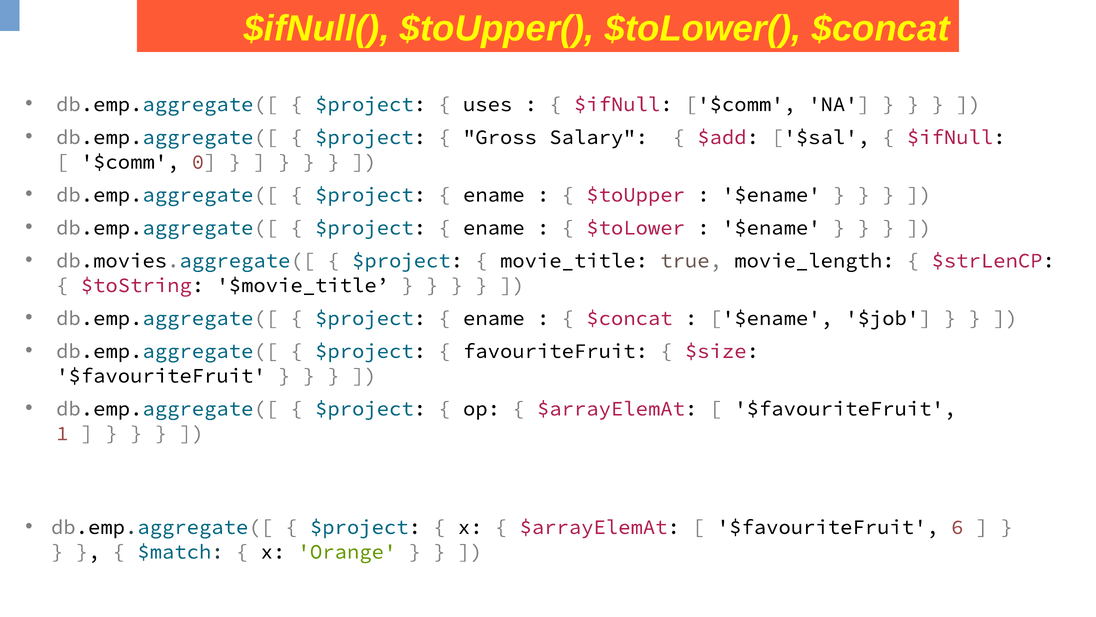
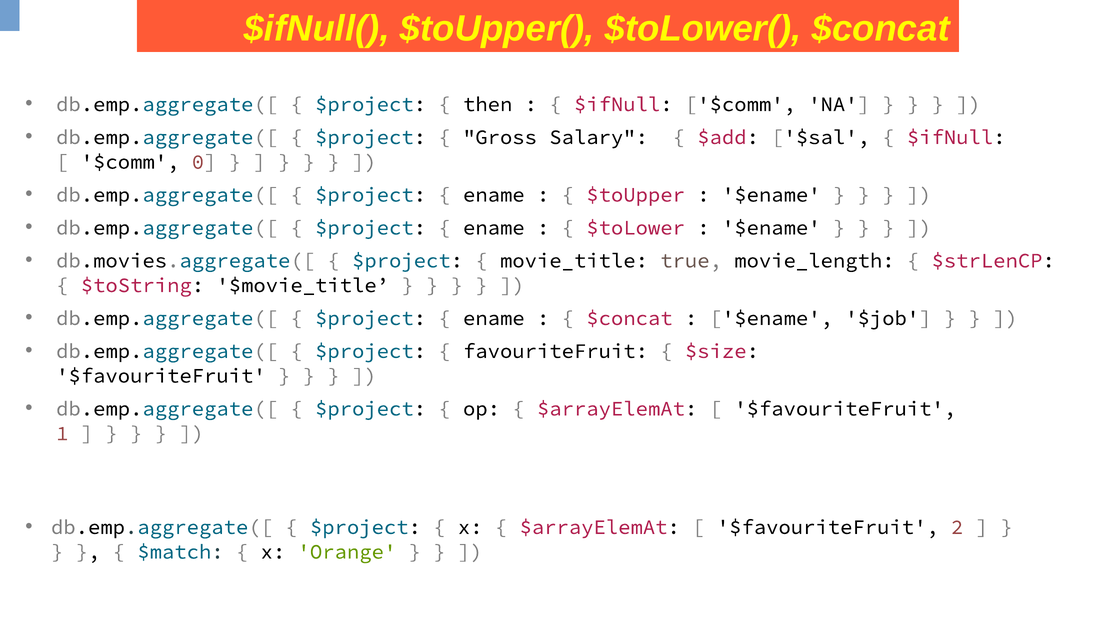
uses: uses -> then (488, 104)
6: 6 -> 2 (957, 527)
